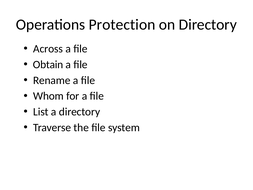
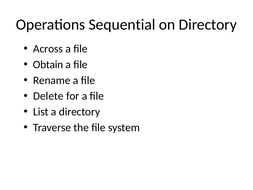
Protection: Protection -> Sequential (122, 24)
Whom: Whom -> Delete (48, 96)
